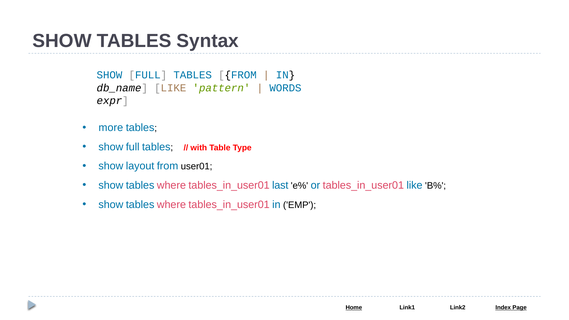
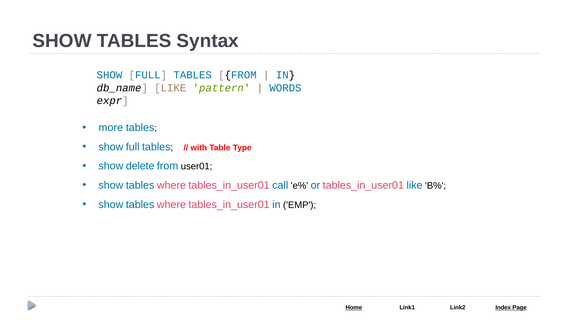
layout: layout -> delete (140, 166)
last: last -> call (280, 185)
